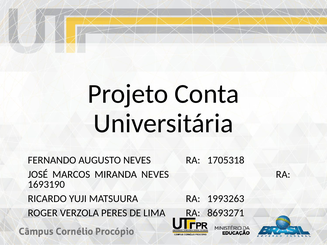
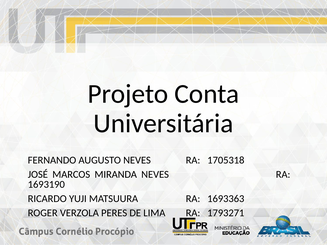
1993263: 1993263 -> 1693363 (226, 199)
8693271: 8693271 -> 1793271 (226, 213)
